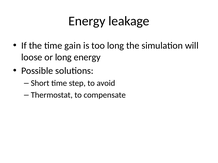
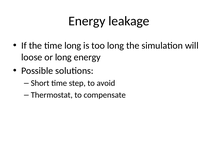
time gain: gain -> long (73, 46)
